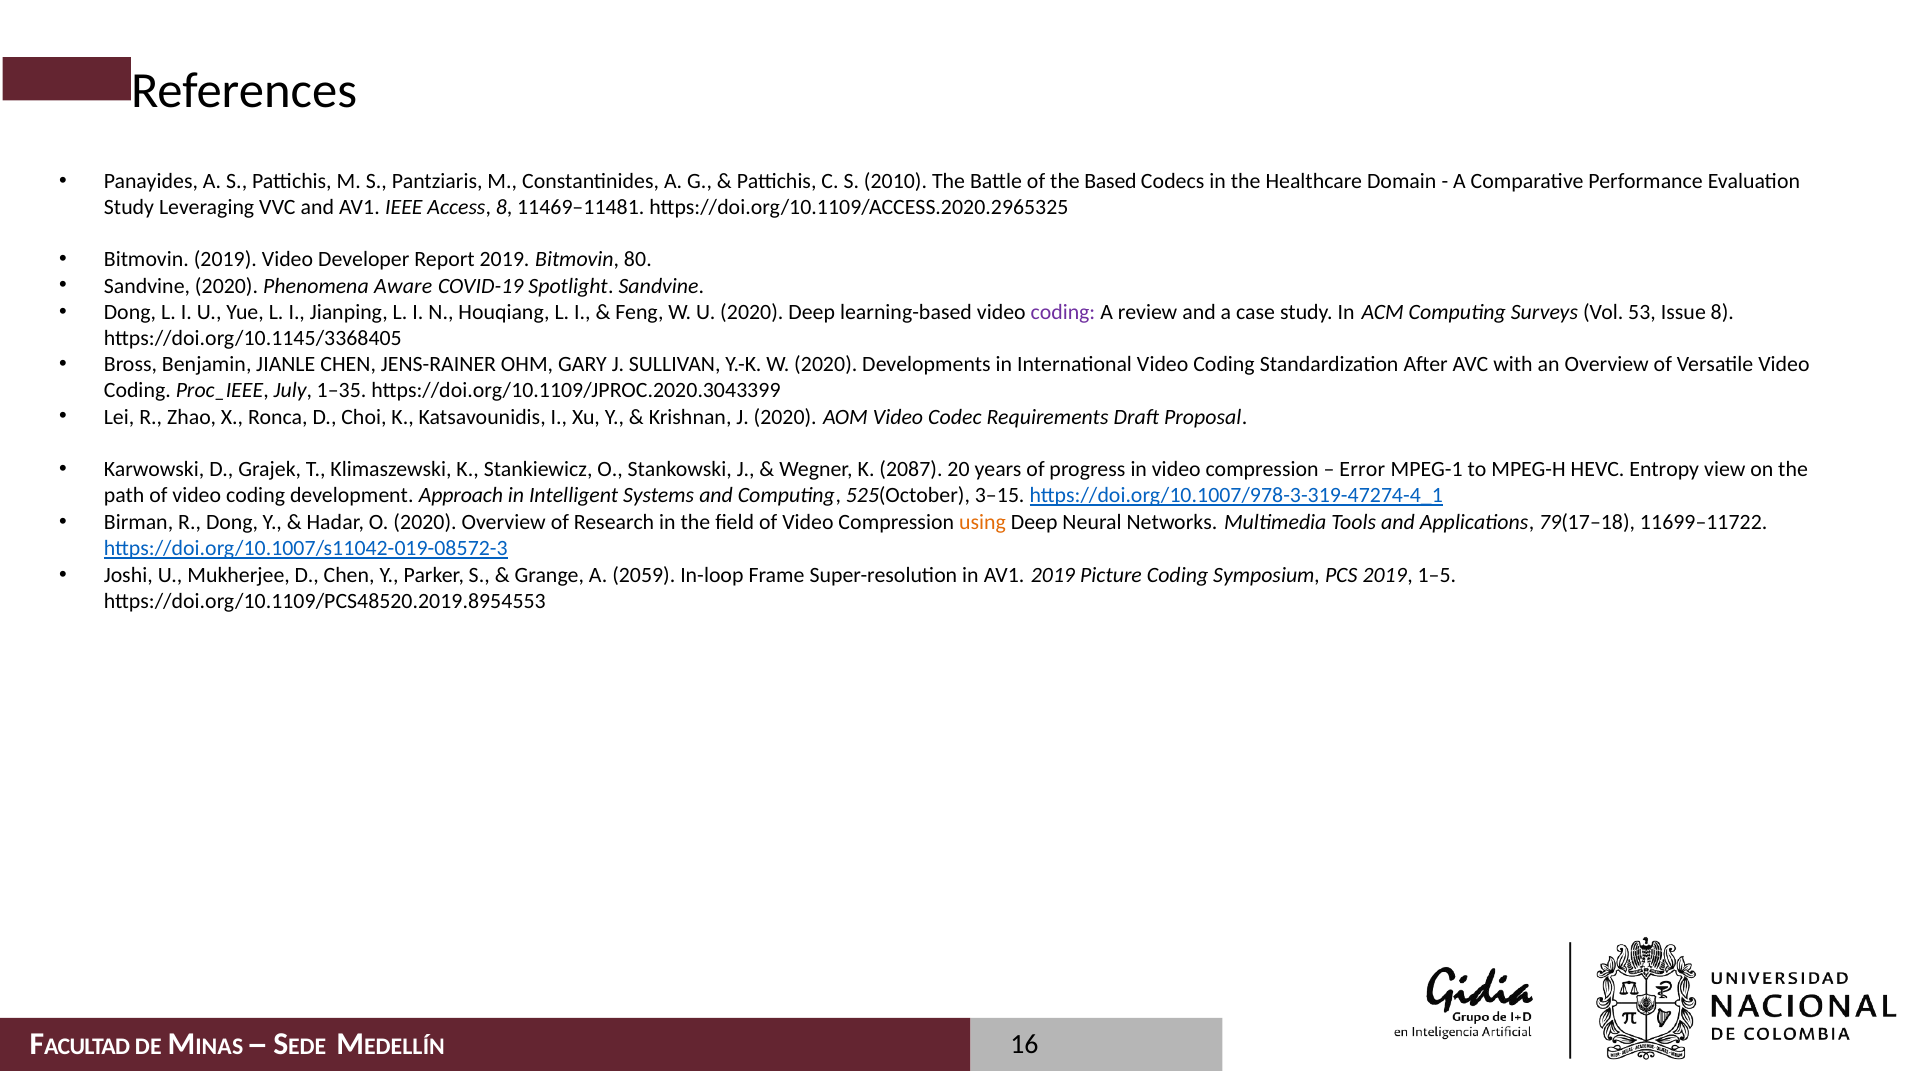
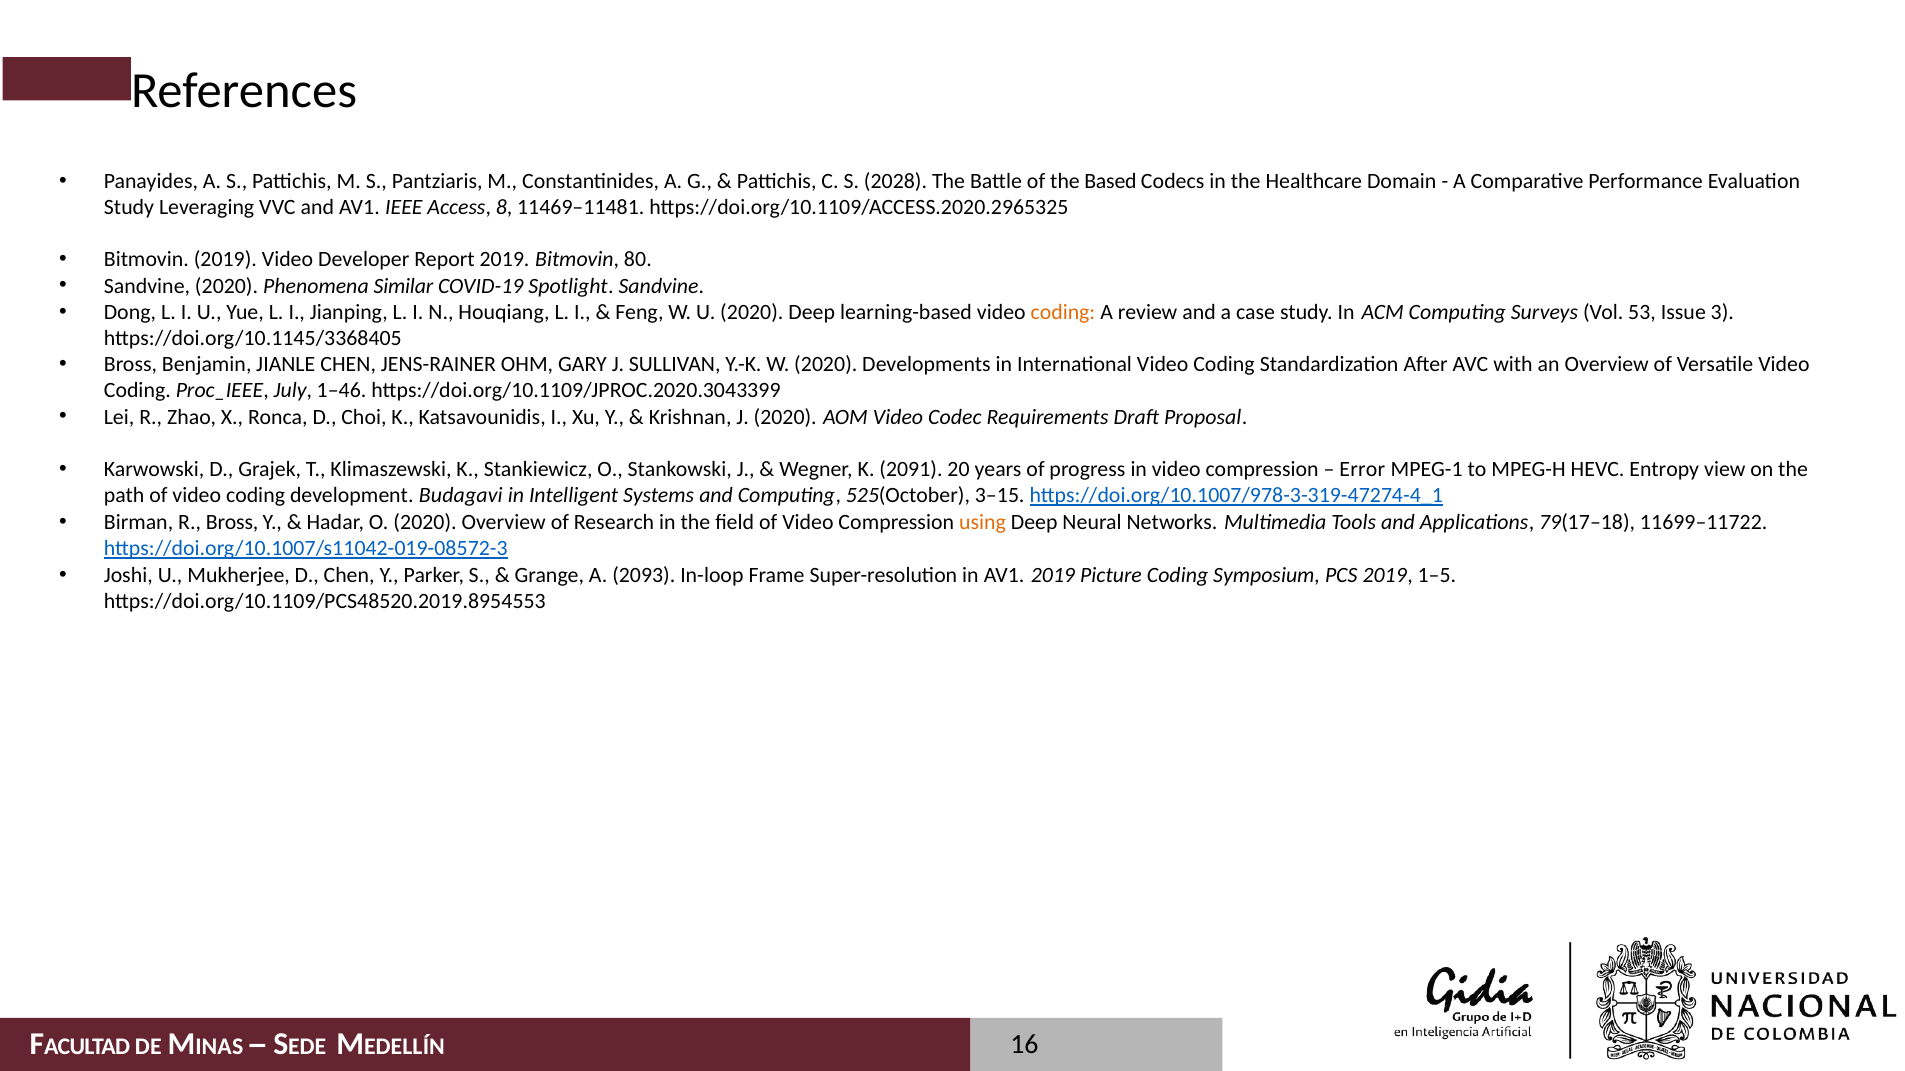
2010: 2010 -> 2028 (896, 181)
Aware: Aware -> Similar (403, 286)
coding colour: purple -> orange (1063, 312)
Issue 8: 8 -> 3 (1722, 312)
1–35: 1–35 -> 1–46 (342, 391)
2087: 2087 -> 2091 (911, 470)
Approach: Approach -> Budagavi (461, 496)
R Dong: Dong -> Bross (232, 523)
2059: 2059 -> 2093 (644, 576)
